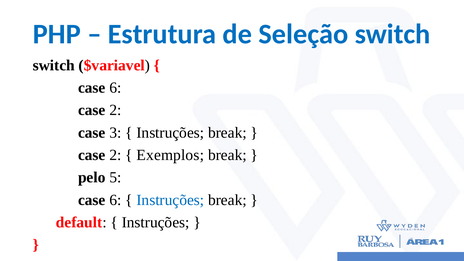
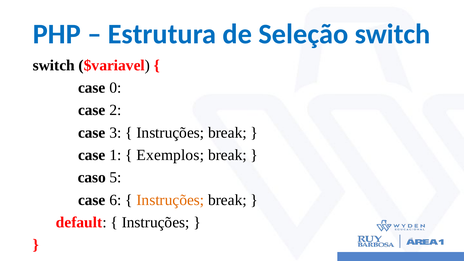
6: 6 -> 0 (115, 88)
2: 2 -> 1 (115, 155)
pelo: pelo -> caso (92, 177)
Instruções colour: blue -> orange (170, 200)
